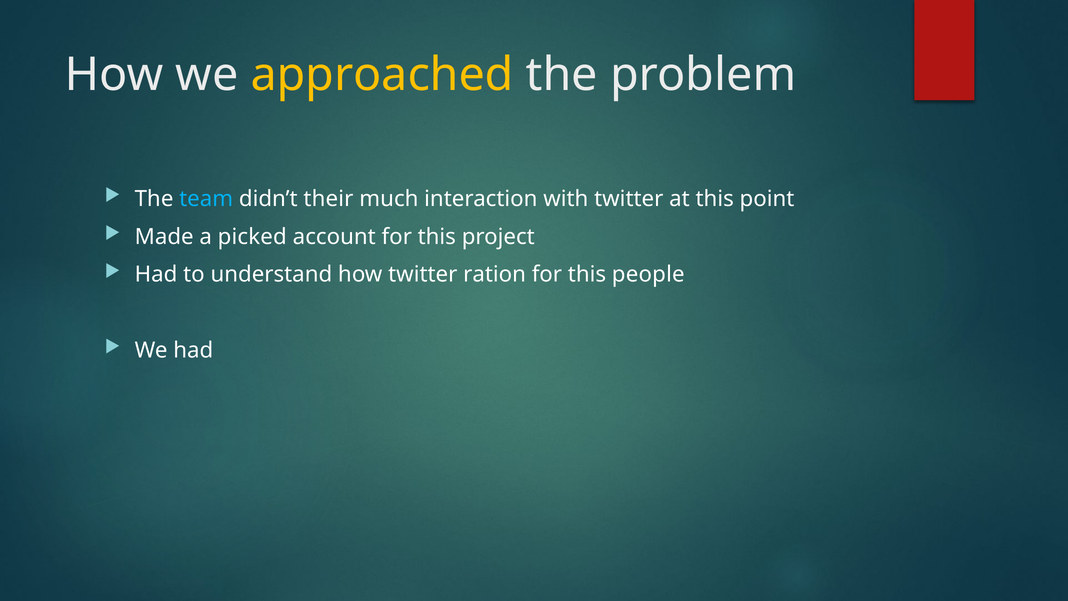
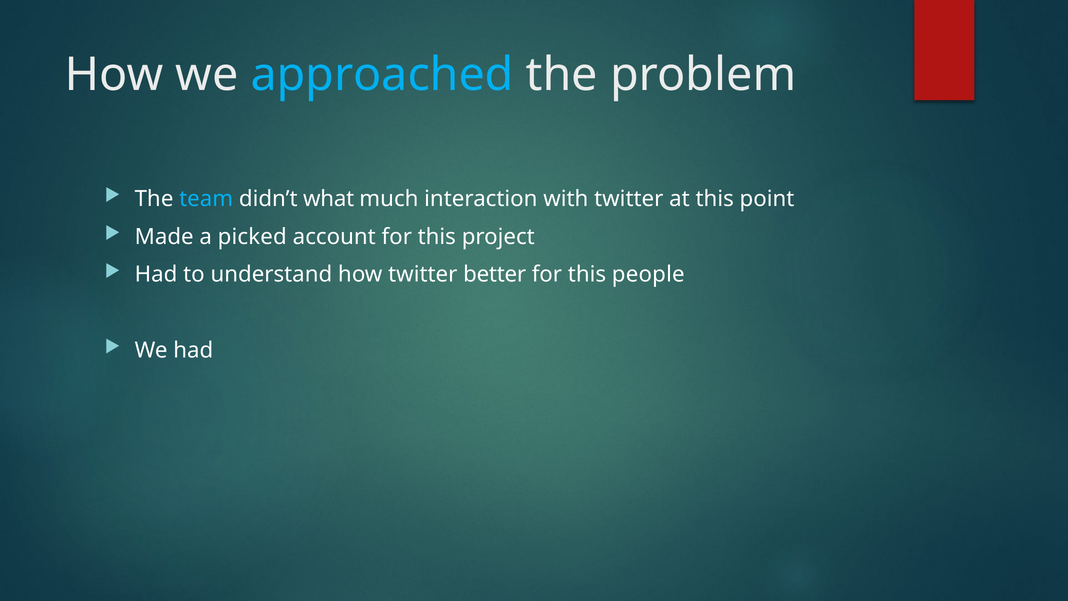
approached colour: yellow -> light blue (382, 75)
their: their -> what (329, 199)
ration: ration -> better (495, 274)
